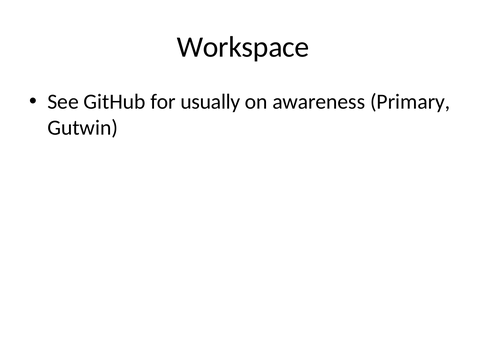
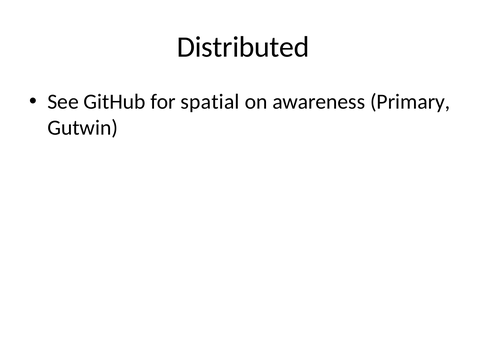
Workspace: Workspace -> Distributed (243, 47)
usually: usually -> spatial (210, 102)
